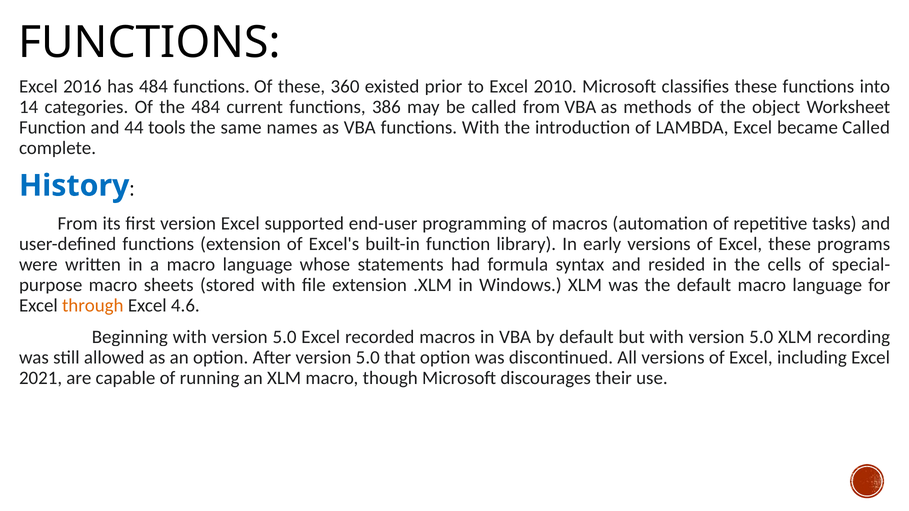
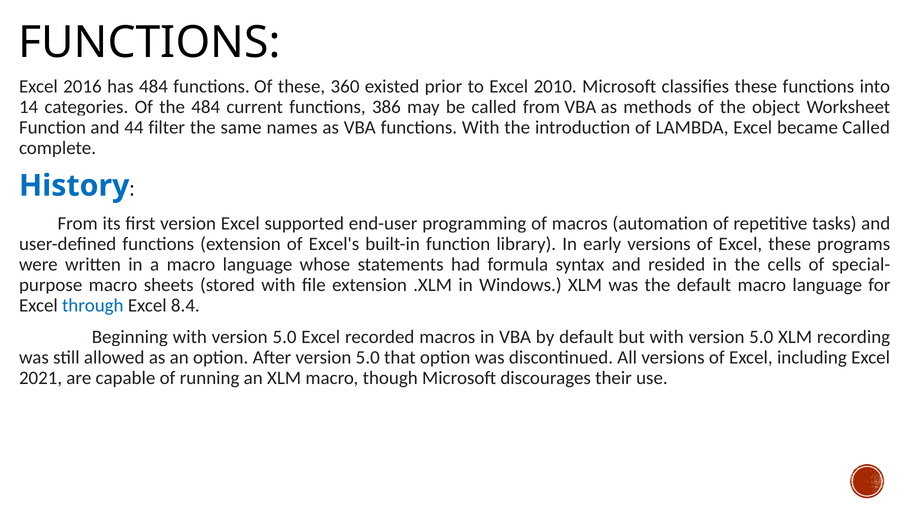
tools: tools -> filter (167, 127)
through colour: orange -> blue (93, 306)
4.6: 4.6 -> 8.4 (185, 306)
